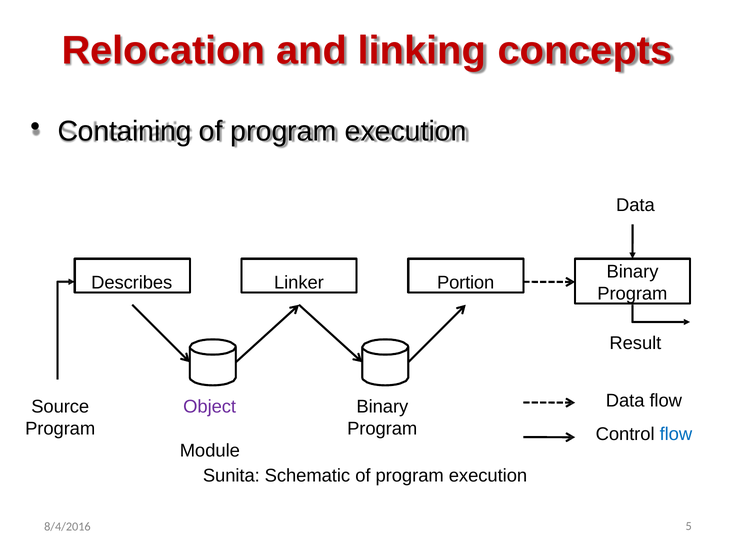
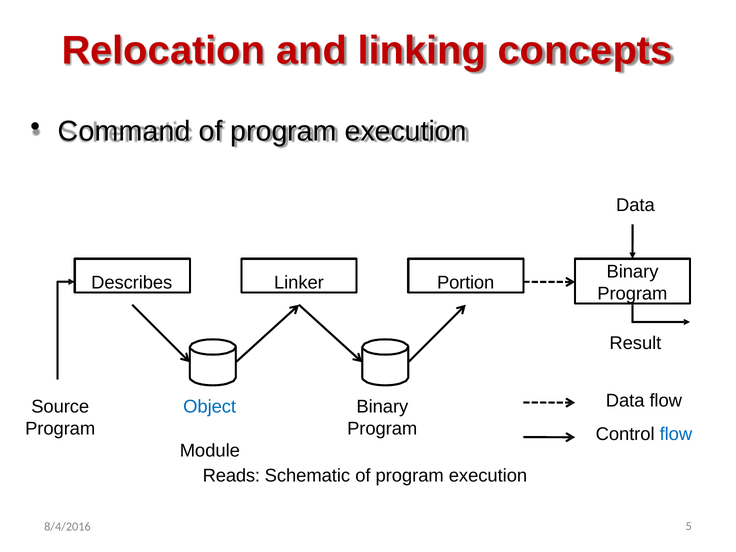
Containing: Containing -> Command (124, 131)
Object colour: purple -> blue (210, 407)
Sunita: Sunita -> Reads (231, 476)
